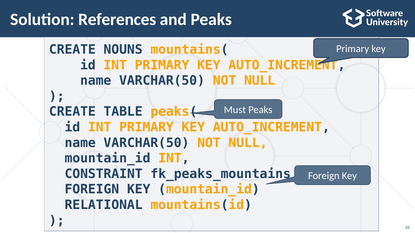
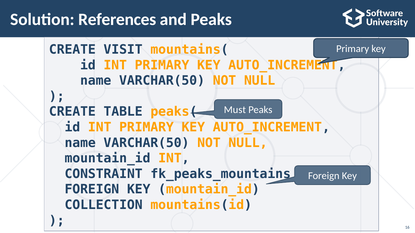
NOUNS: NOUNS -> VISIT (123, 50)
RELATIONAL: RELATIONAL -> COLLECTION (104, 205)
